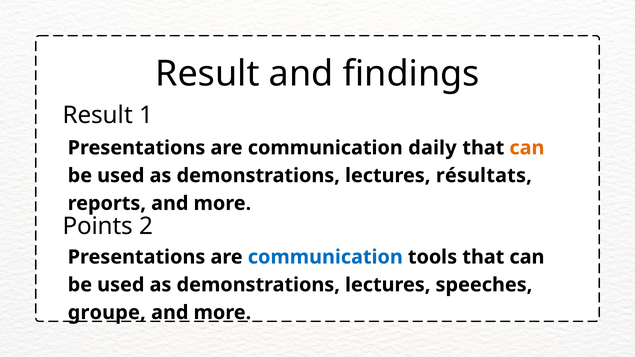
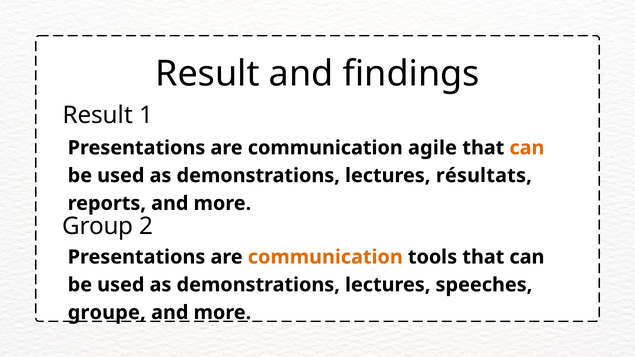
daily: daily -> agile (432, 148)
Points: Points -> Group (98, 226)
communication colour: blue -> orange (325, 257)
